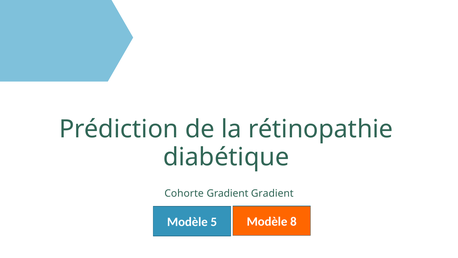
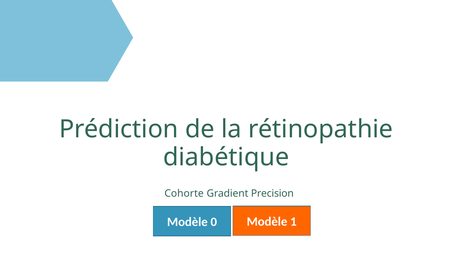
Gradient Gradient: Gradient -> Precision (272, 193)
5: 5 -> 0 (214, 222)
8: 8 -> 1 (293, 221)
